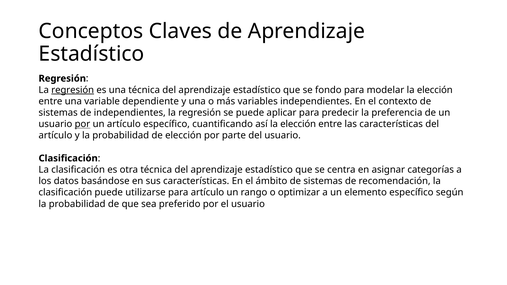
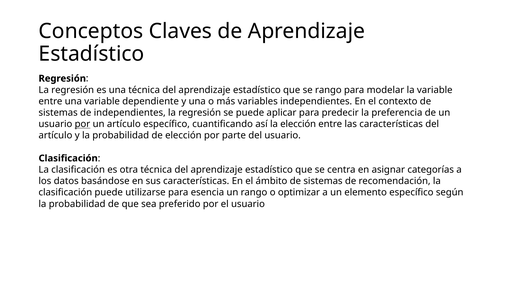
regresión underline: present -> none (73, 90)
se fondo: fondo -> rango (328, 90)
modelar la elección: elección -> variable (435, 90)
para artículo: artículo -> esencia (207, 193)
